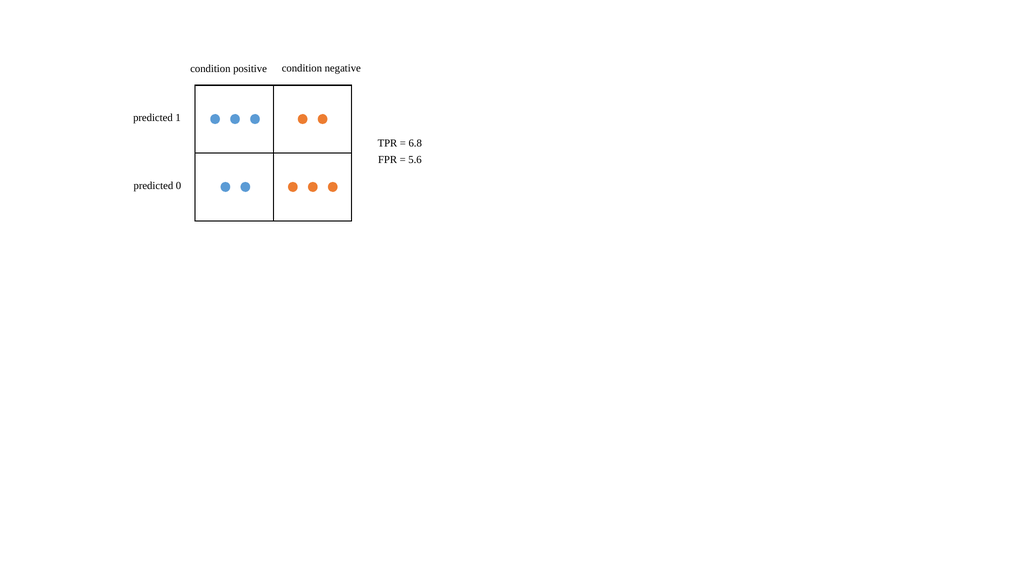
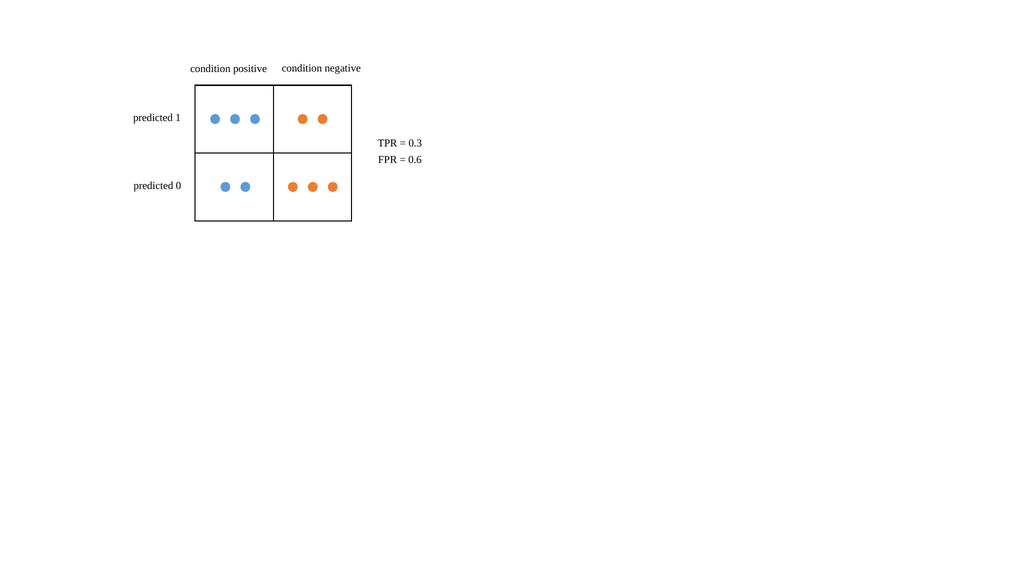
6.8: 6.8 -> 0.3 (415, 143)
5.6: 5.6 -> 0.6 (415, 160)
